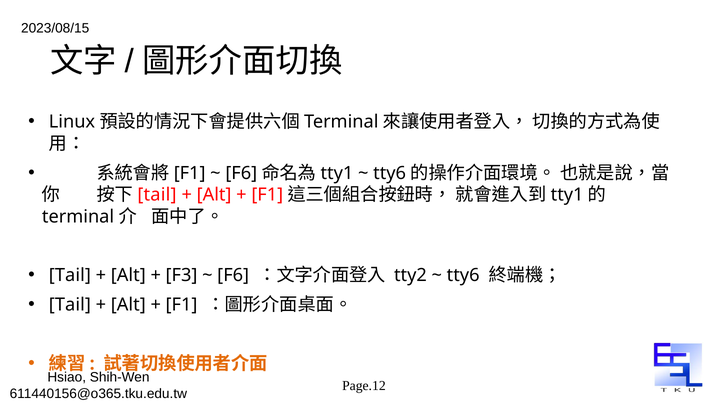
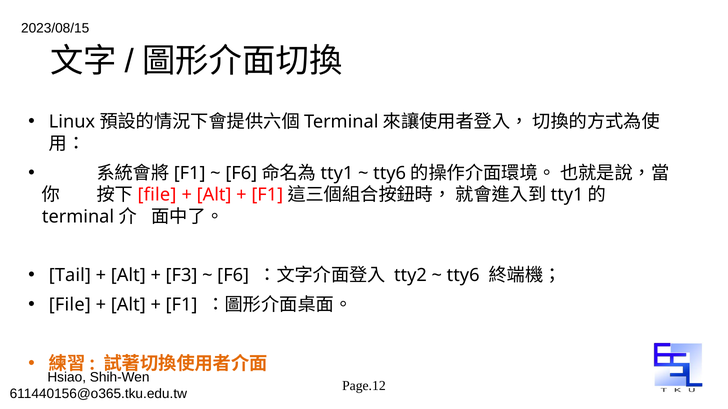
tail: tail -> file (157, 195)
Tail: Tail -> File (70, 305)
